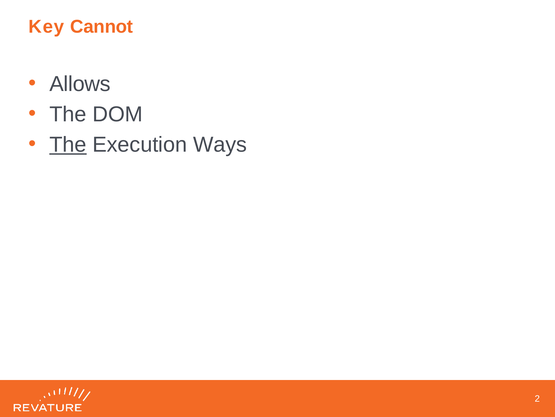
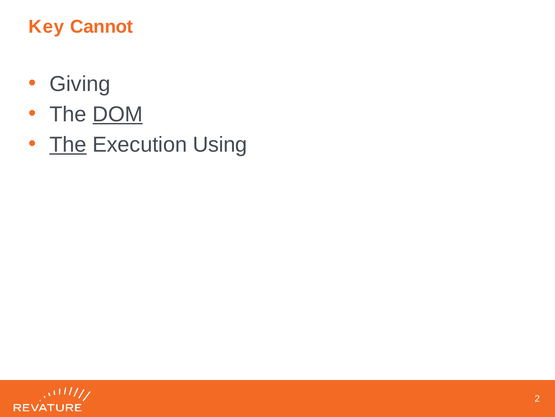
Allows: Allows -> Giving (80, 84)
DOM underline: none -> present (118, 114)
Ways: Ways -> Using (220, 144)
